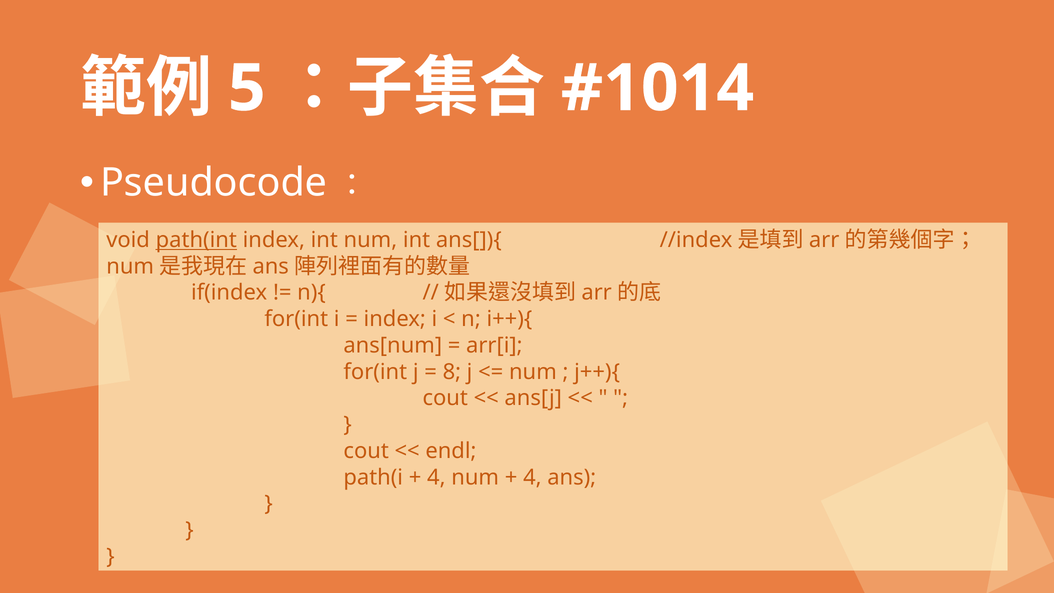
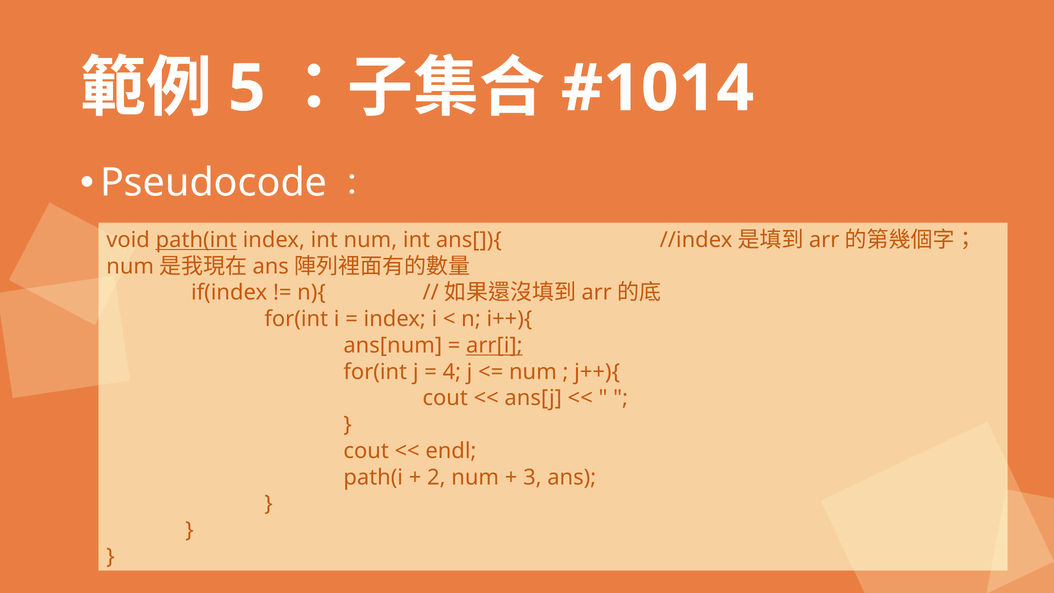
arr[i underline: none -> present (494, 345)
8: 8 -> 4 (452, 372)
4: 4 -> 2 (436, 477)
4: 4 -> 3 (532, 477)
